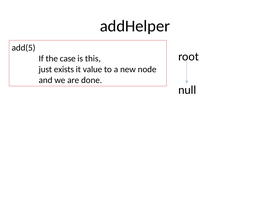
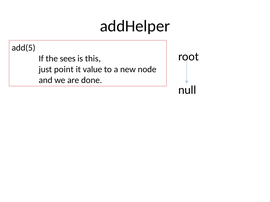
case: case -> sees (68, 59)
exists: exists -> point (64, 69)
